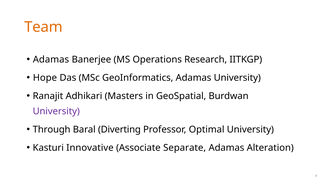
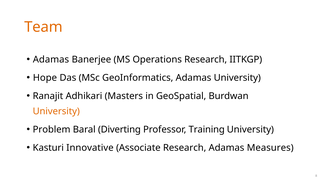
University colour: purple -> orange (56, 112)
Through: Through -> Problem (52, 130)
Optimal: Optimal -> Training (207, 130)
Associate Separate: Separate -> Research (185, 148)
Alteration: Alteration -> Measures (270, 148)
